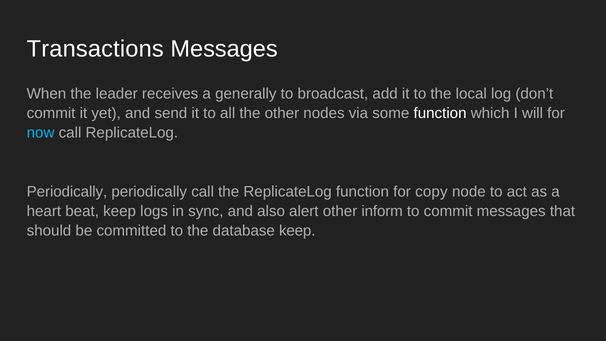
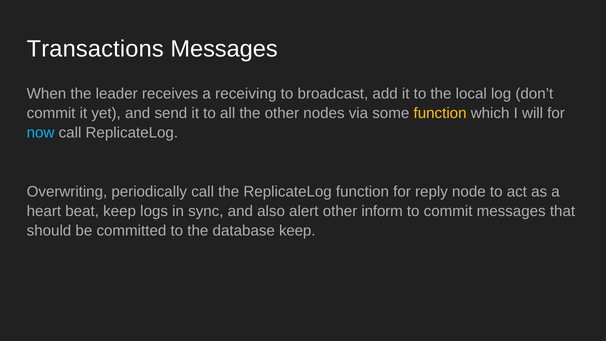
generally: generally -> receiving (246, 94)
function colour: white -> yellow (440, 113)
Periodically: Periodically -> Overwriting (67, 192)
copy: copy -> reply (431, 192)
